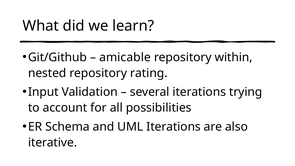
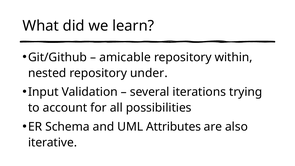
rating: rating -> under (149, 73)
UML Iterations: Iterations -> Attributes (174, 127)
